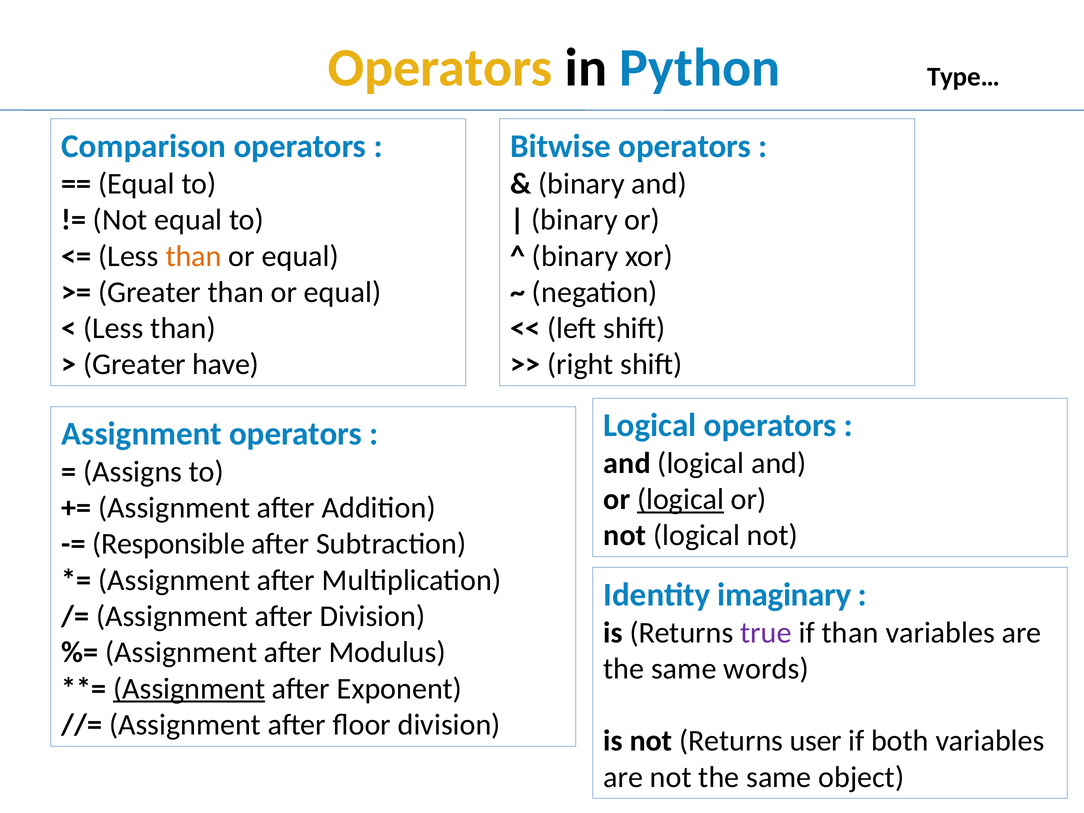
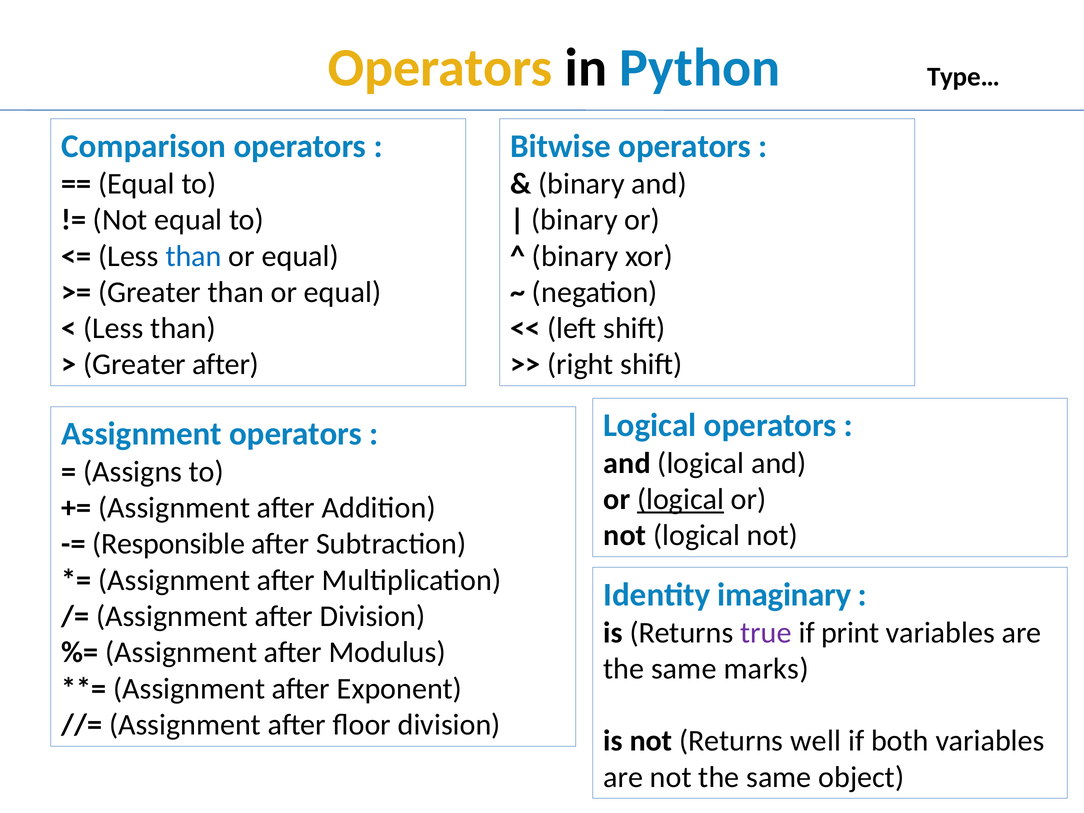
than colour: orange -> blue (194, 256)
Greater have: have -> after (226, 365)
if than: than -> print (850, 633)
words: words -> marks (766, 669)
Assignment underline: present -> none (189, 689)
user: user -> well (816, 741)
